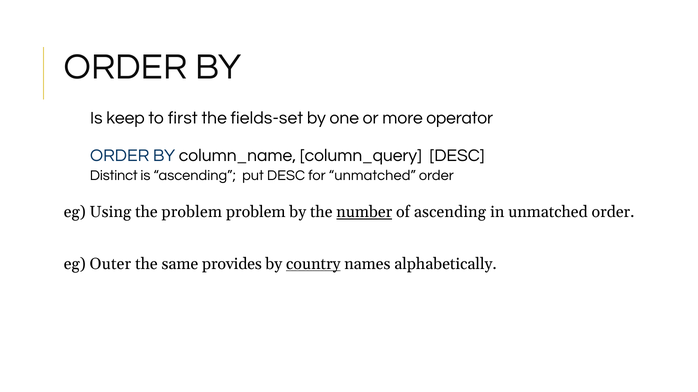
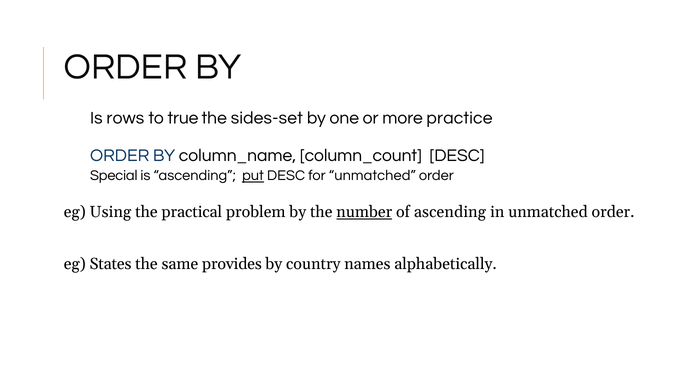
keep: keep -> rows (125, 118)
first: first -> true (183, 118)
fields-set: fields-set -> sides-set (267, 118)
operator: operator -> practice (460, 118)
column_query: column_query -> column_count (361, 156)
Distinct: Distinct -> Special (114, 176)
put underline: none -> present (253, 176)
the problem: problem -> practical (192, 213)
Outer: Outer -> States (110, 264)
country underline: present -> none (313, 264)
